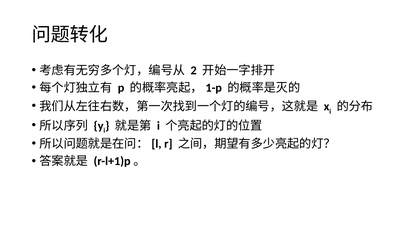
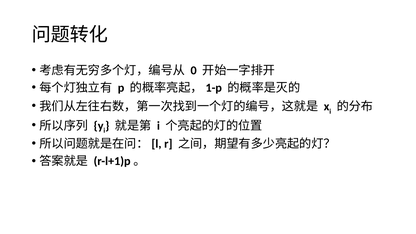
2: 2 -> 0 (194, 70)
